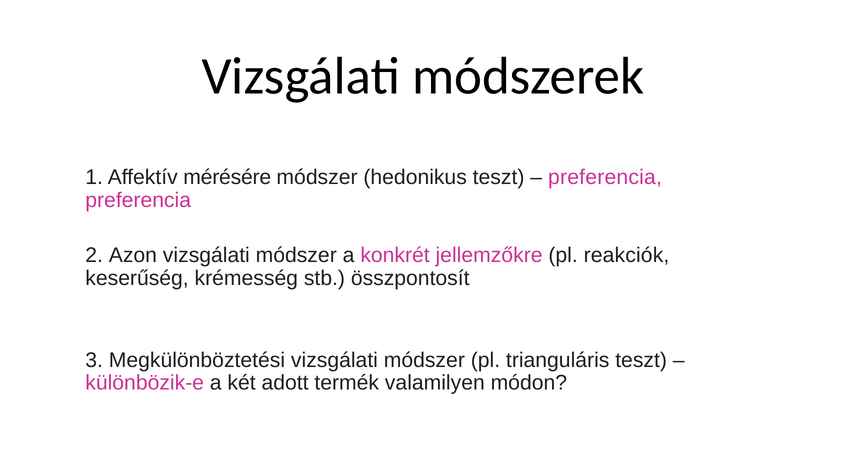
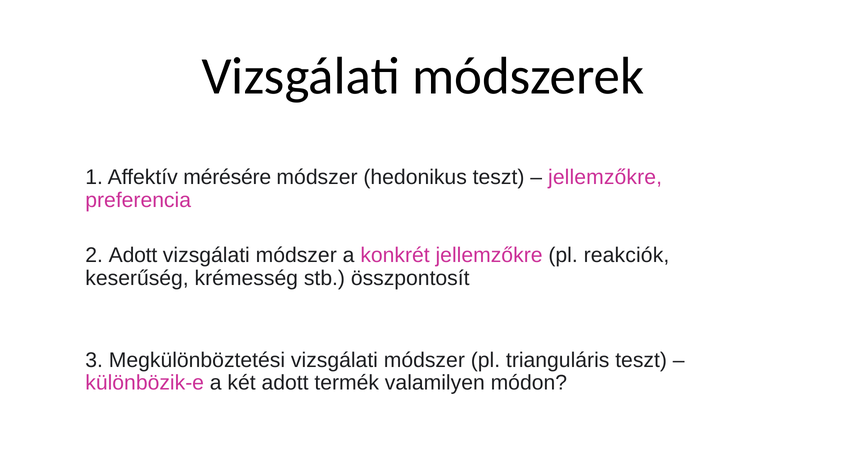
preferencia: preferencia -> jellemzőkre (605, 177)
2 Azon: Azon -> Adott (133, 255)
